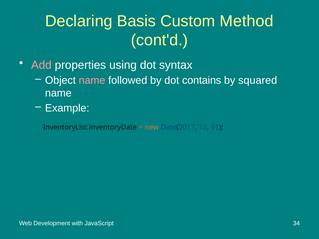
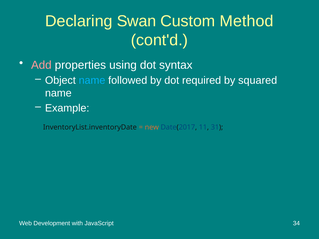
Basis: Basis -> Swan (136, 21)
name colour: pink -> light blue (92, 80)
contains: contains -> required (202, 80)
